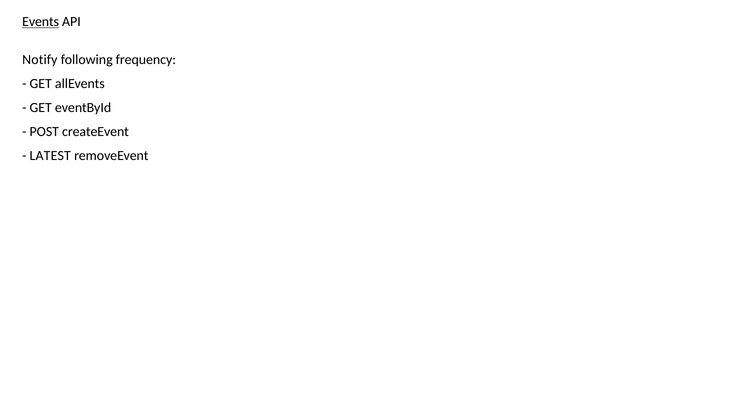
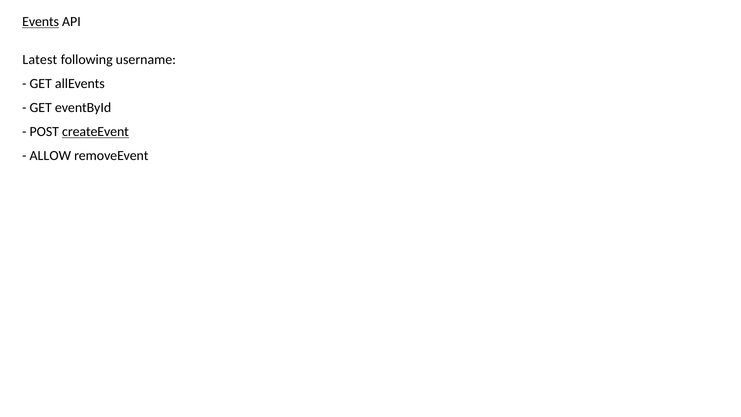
Notify: Notify -> Latest (40, 60)
frequency: frequency -> username (146, 60)
createEvent underline: none -> present (96, 132)
LATEST: LATEST -> ALLOW (50, 156)
